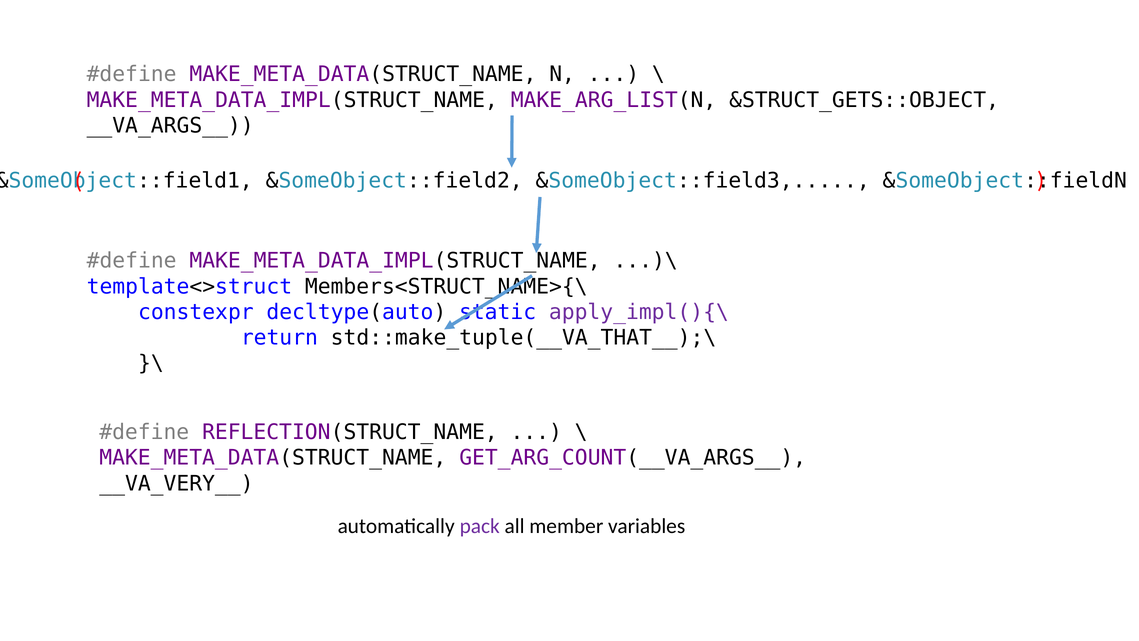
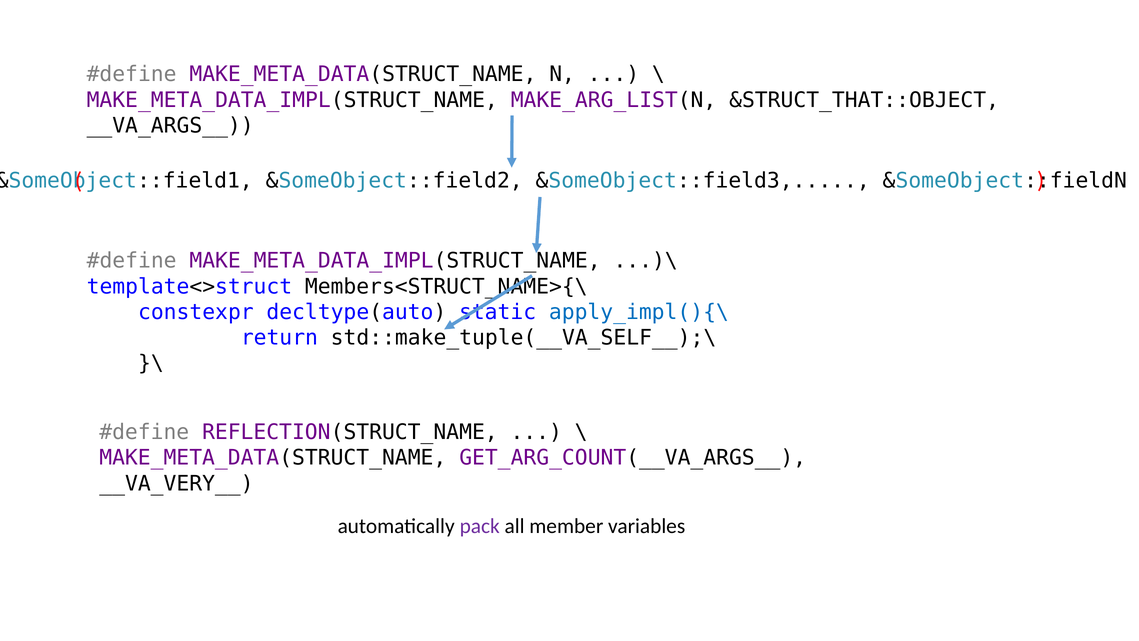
&STRUCT_GETS::OBJECT: &STRUCT_GETS::OBJECT -> &STRUCT_THAT::OBJECT (864, 100)
apply_impl(){\ colour: purple -> blue (639, 312)
std::make_tuple(__VA_THAT__);\: std::make_tuple(__VA_THAT__);\ -> std::make_tuple(__VA_SELF__);\ (523, 338)
